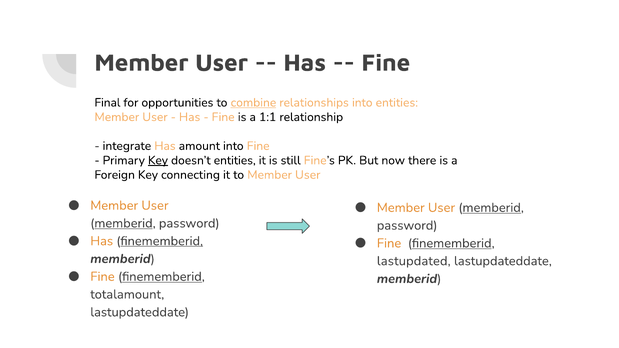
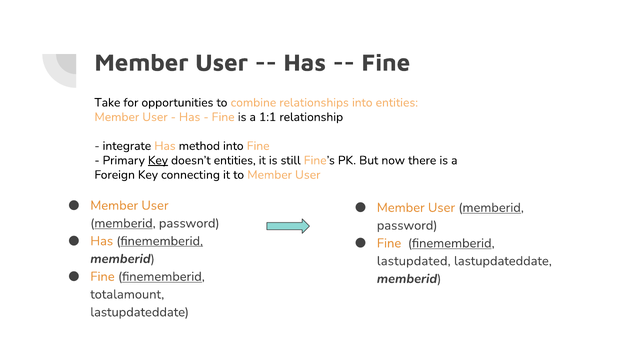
Final: Final -> Take (107, 103)
combine underline: present -> none (253, 103)
amount: amount -> method (199, 146)
